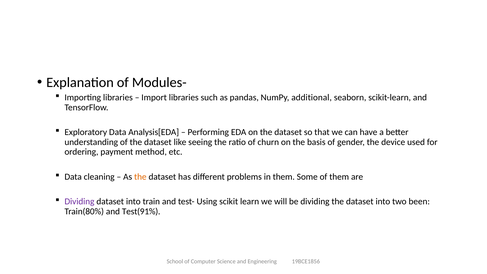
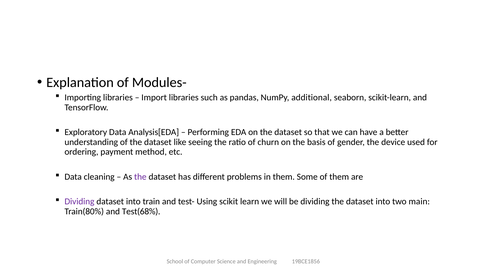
the colour: orange -> purple (140, 177)
been: been -> main (419, 201)
Test(91%: Test(91% -> Test(68% (141, 211)
